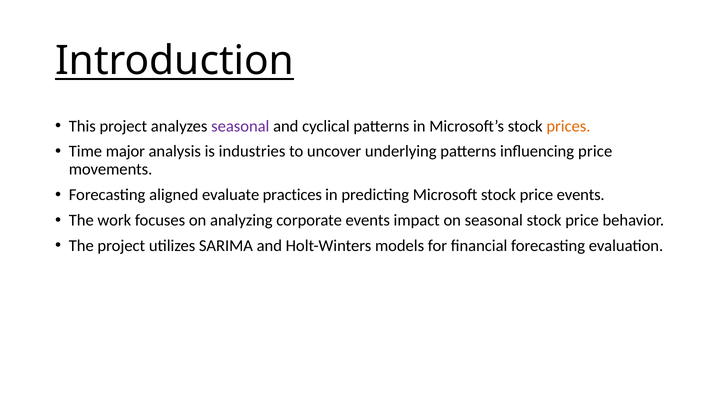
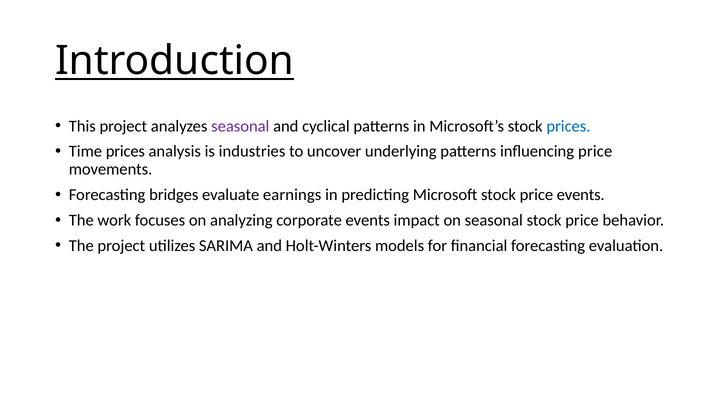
prices colour: orange -> blue (568, 126)
Time major: major -> prices (125, 152)
aligned: aligned -> bridges (174, 195)
practices: practices -> earnings (292, 195)
